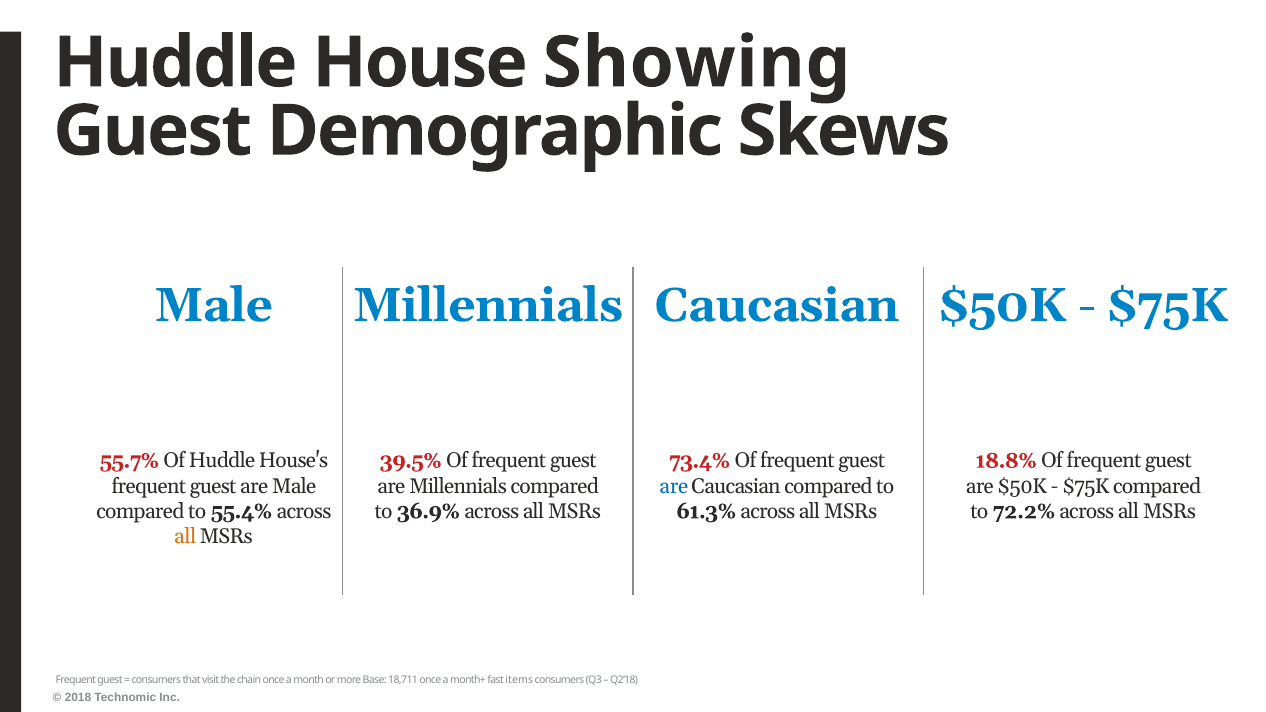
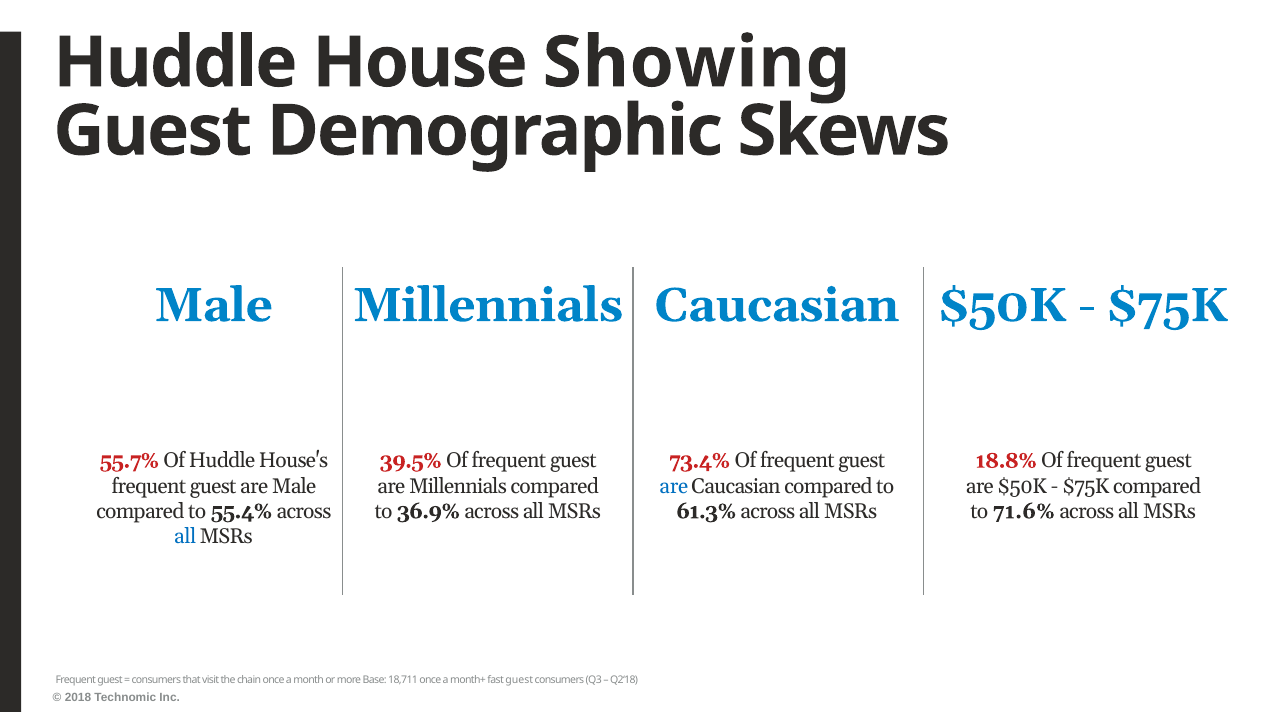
72.2%: 72.2% -> 71.6% (1024, 511)
all colour: orange -> blue (185, 537)
fast items: items -> guest (519, 680)
